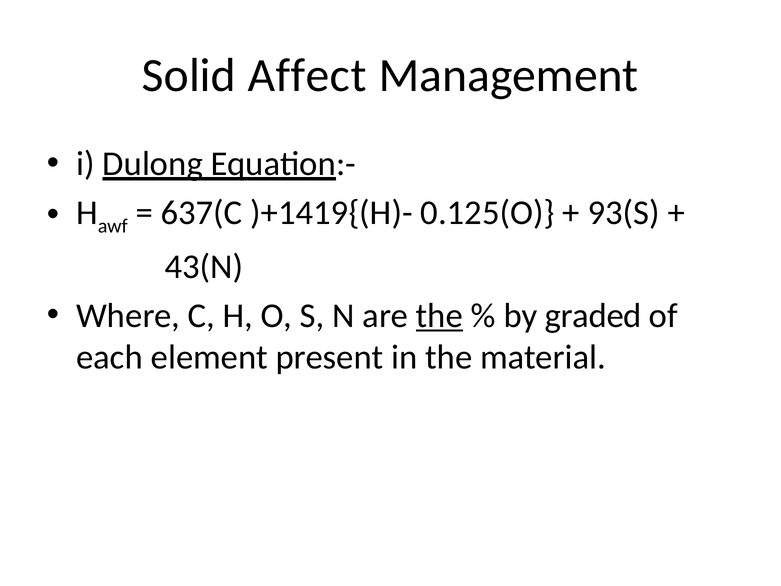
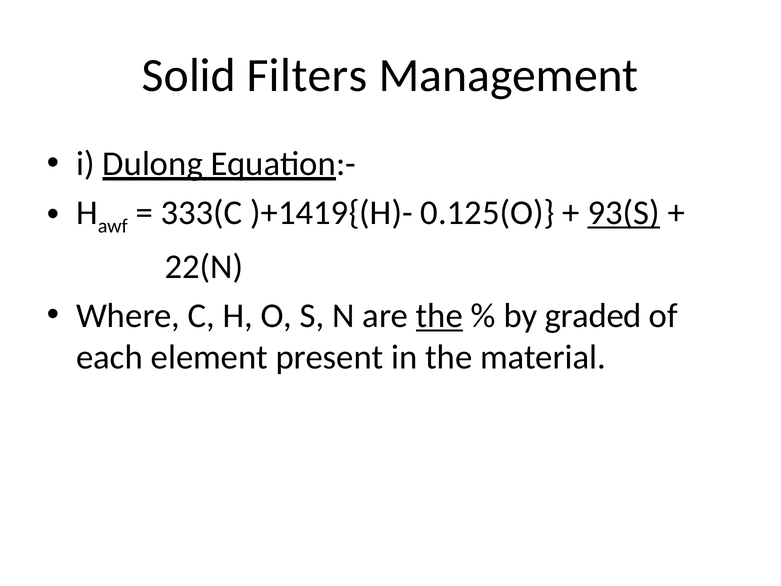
Affect: Affect -> Filters (307, 76)
637(C: 637(C -> 333(C (202, 212)
93(S underline: none -> present (624, 212)
43(N: 43(N -> 22(N (204, 267)
